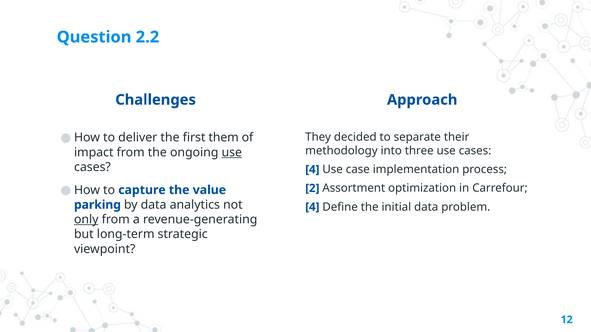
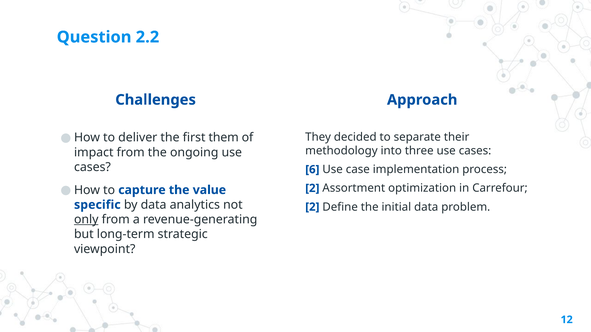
use underline: present -> none (232, 152)
4: 4 -> 6 (312, 170)
parking: parking -> specific (97, 205)
4: 4 -> 2 (312, 207)
